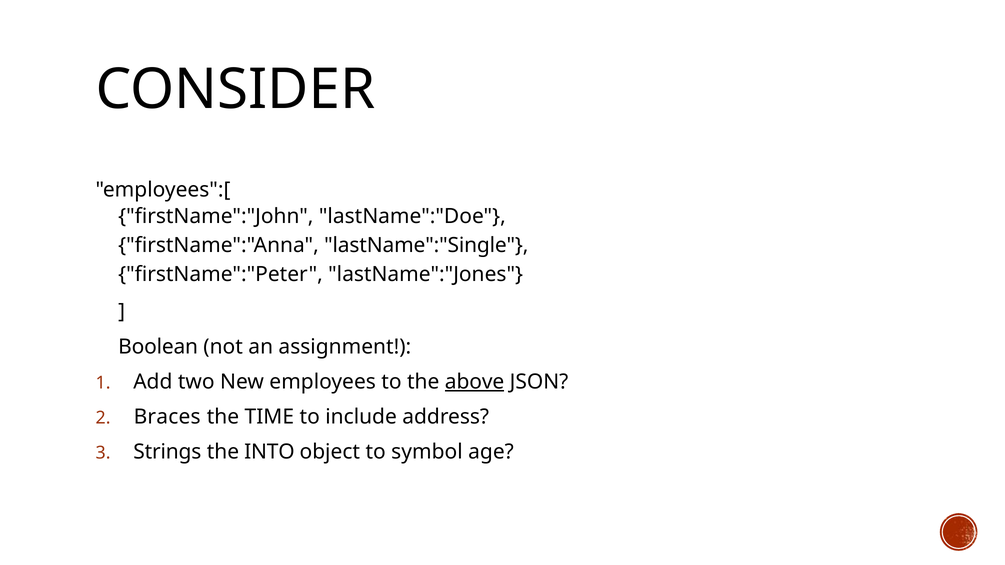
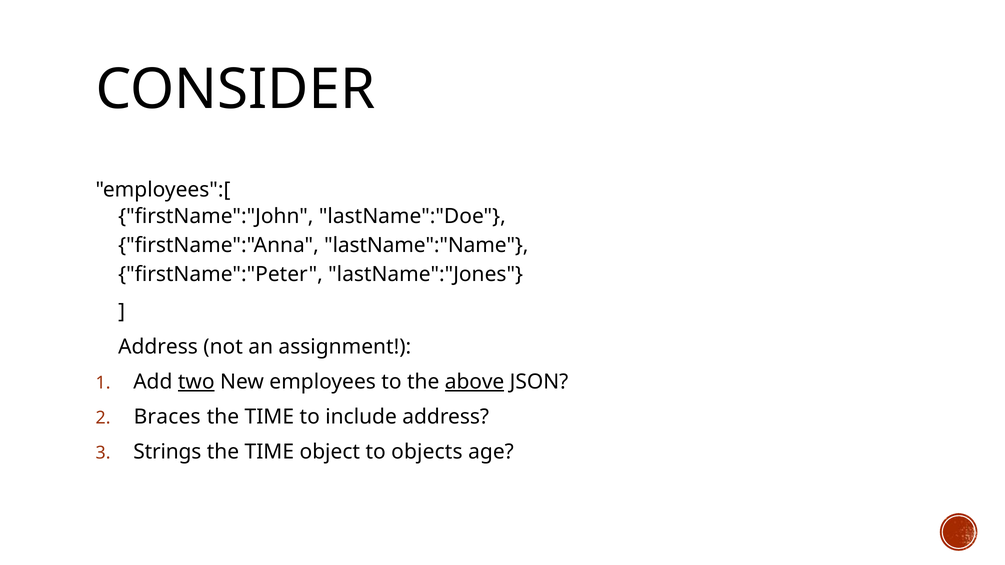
lastName":"Single: lastName":"Single -> lastName":"Name (426, 245)
Boolean: Boolean -> Address (158, 347)
two underline: none -> present (196, 382)
INTO: INTO -> TIME (269, 452)
symbol: symbol -> objects (427, 452)
